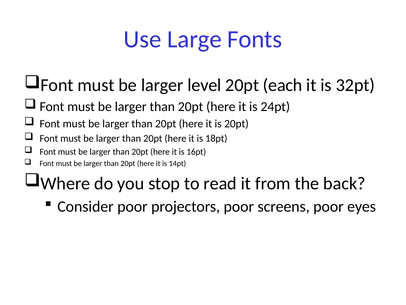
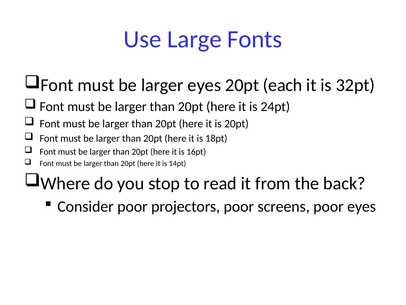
larger level: level -> eyes (204, 85)
